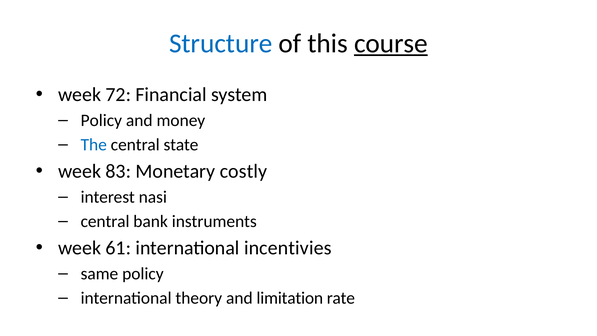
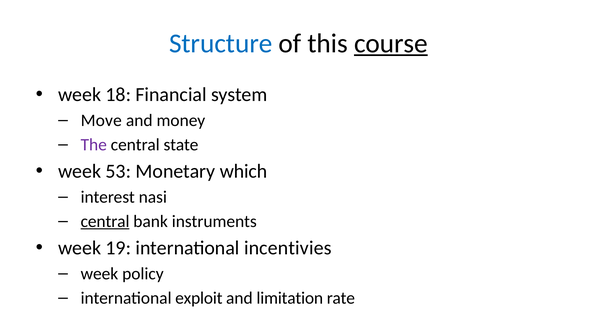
72: 72 -> 18 (118, 95)
Policy: Policy -> Move (101, 120)
The colour: blue -> purple (94, 145)
83: 83 -> 53 (118, 171)
costly: costly -> which (244, 171)
central underline: none -> present (105, 221)
61: 61 -> 19 (118, 248)
same: same -> week (99, 274)
theory: theory -> exploit (199, 298)
